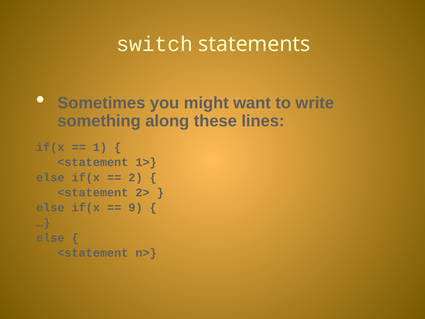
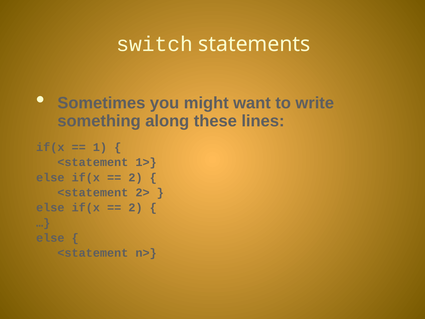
9: 9 -> 2 (136, 208)
